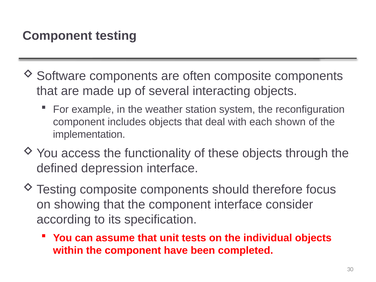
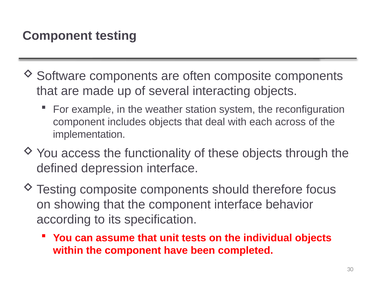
shown: shown -> across (290, 122)
consider: consider -> behavior (289, 205)
